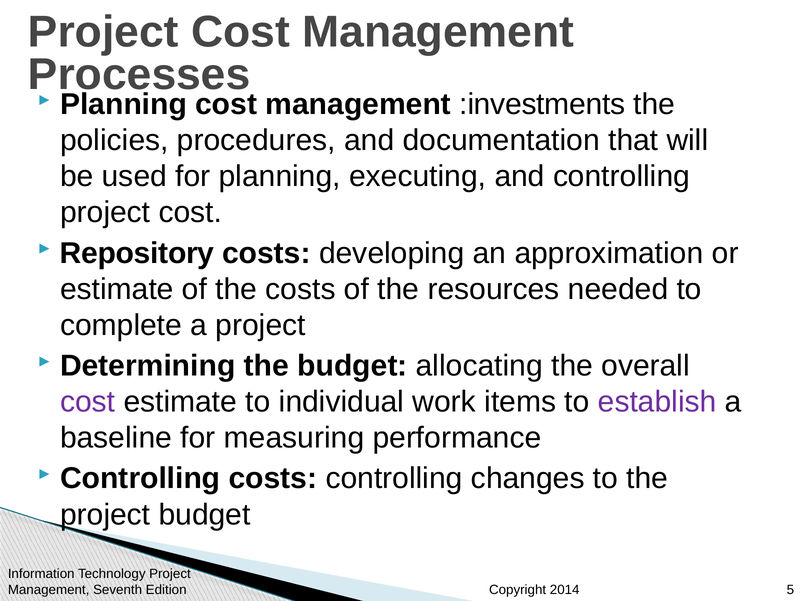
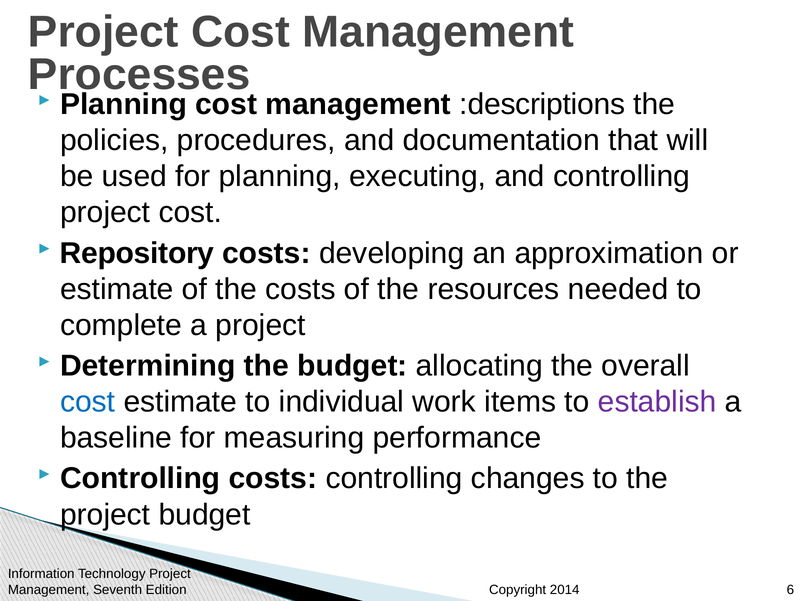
:investments: :investments -> :descriptions (542, 104)
cost colour: purple -> blue (88, 402)
5: 5 -> 6 (790, 590)
